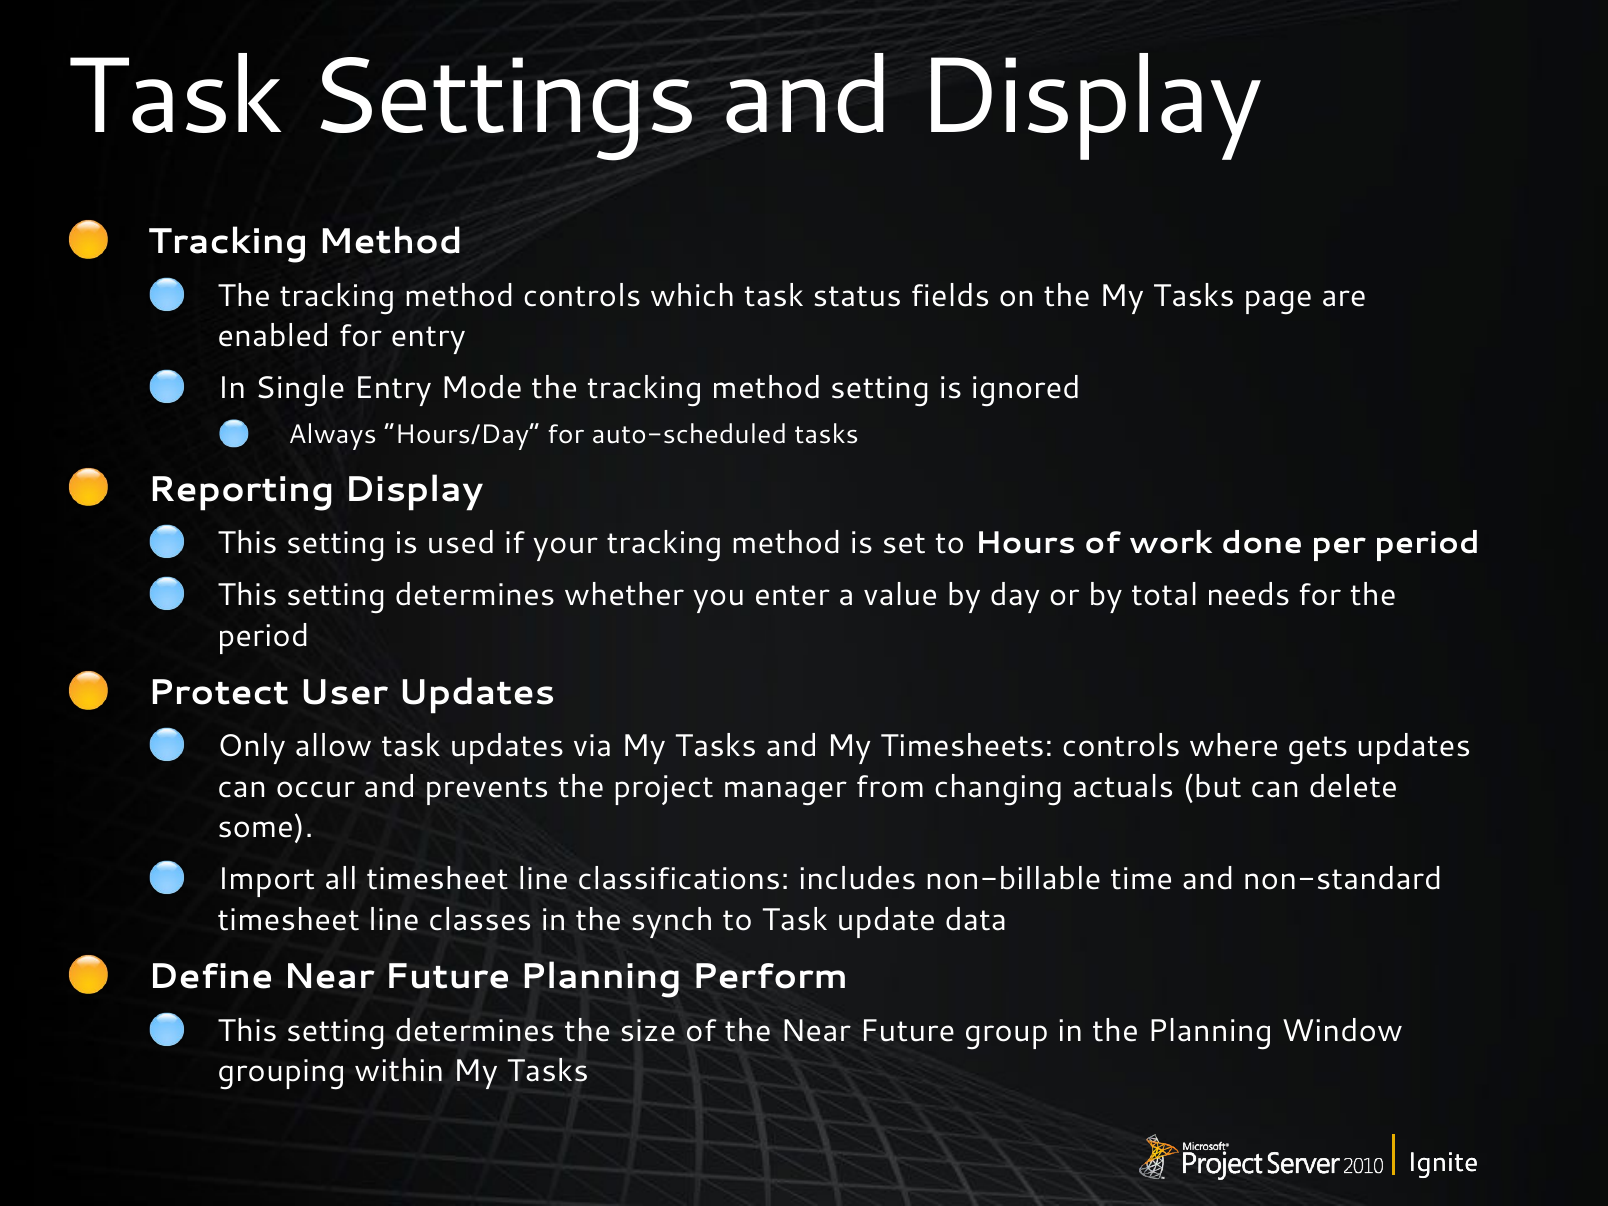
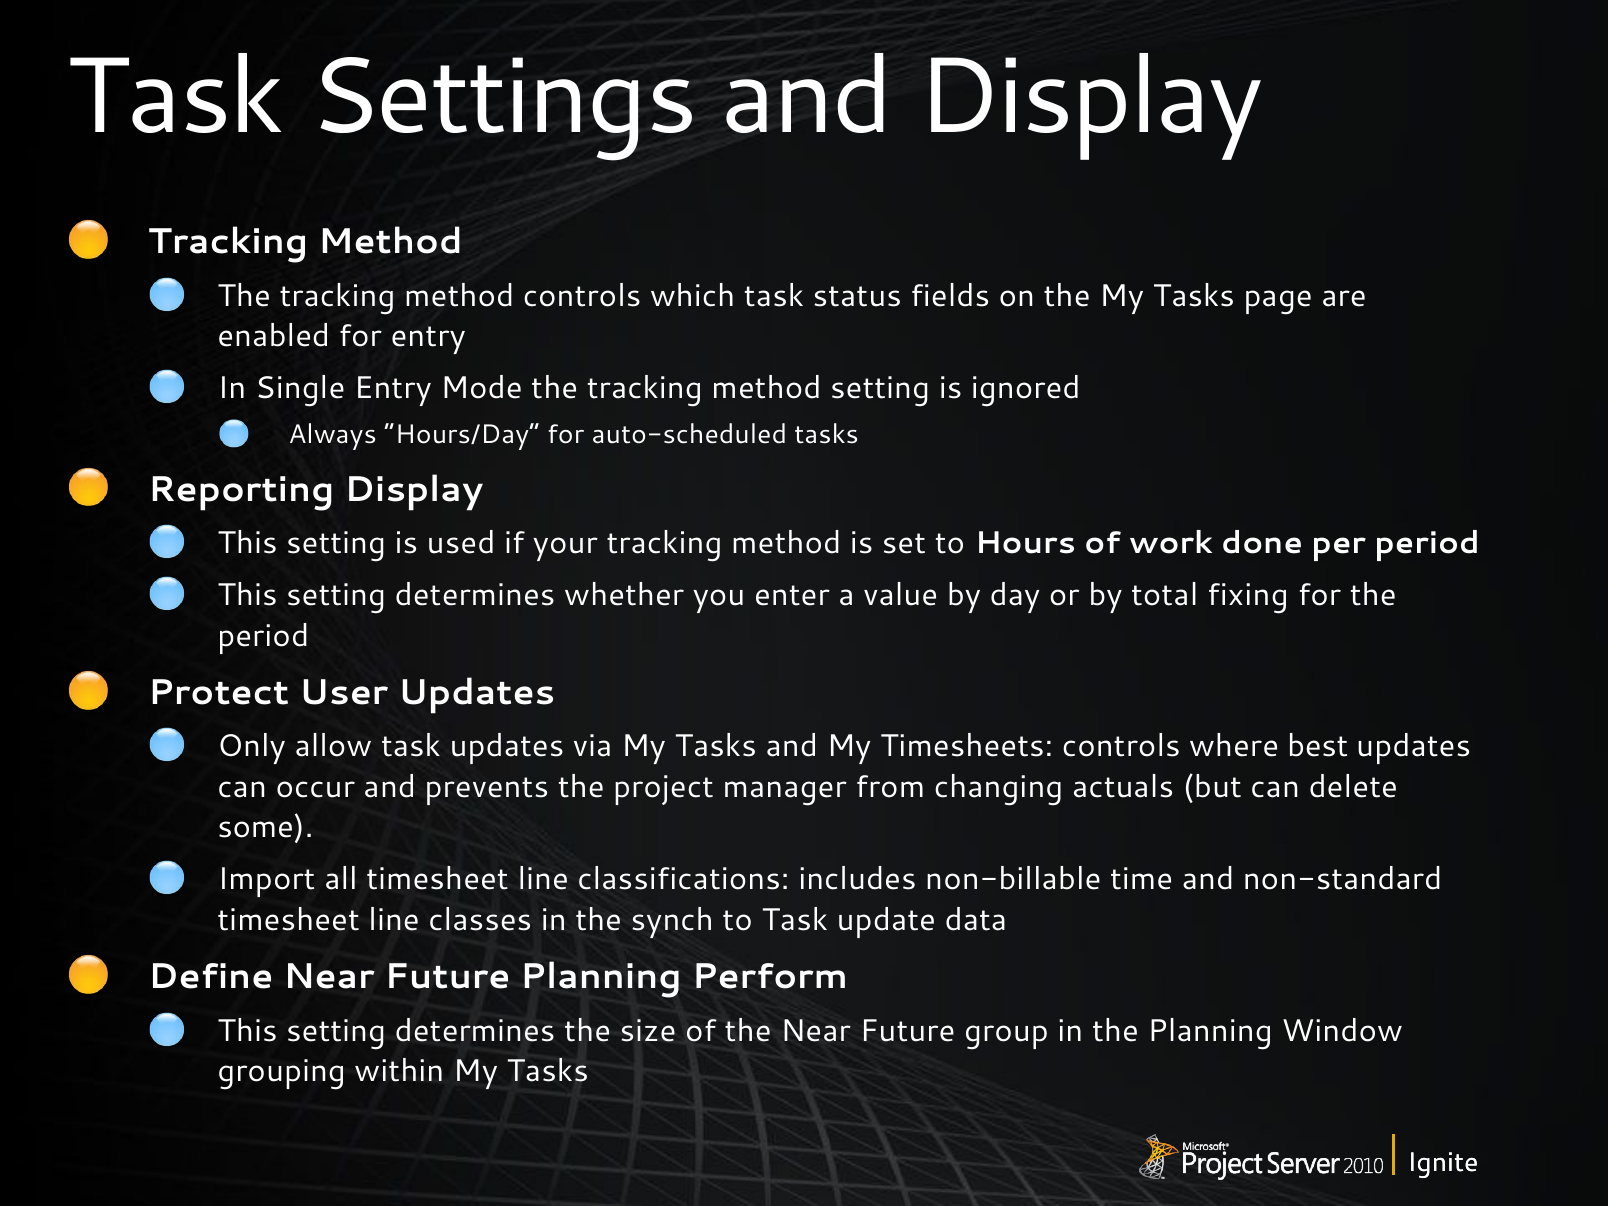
needs: needs -> fixing (1248, 595)
gets: gets -> best (1318, 747)
